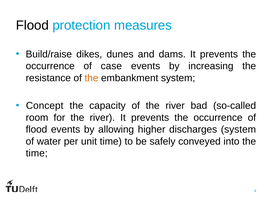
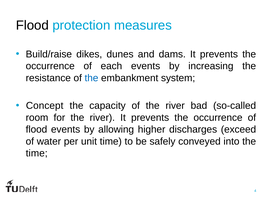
case: case -> each (111, 66)
the colour: orange -> blue (91, 78)
discharges system: system -> exceed (238, 129)
